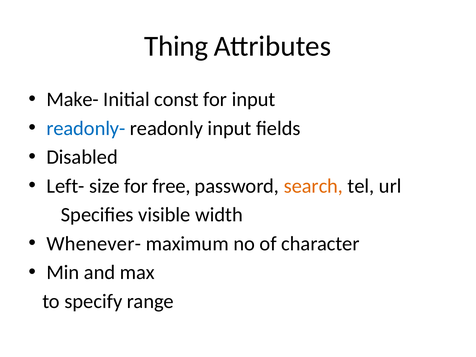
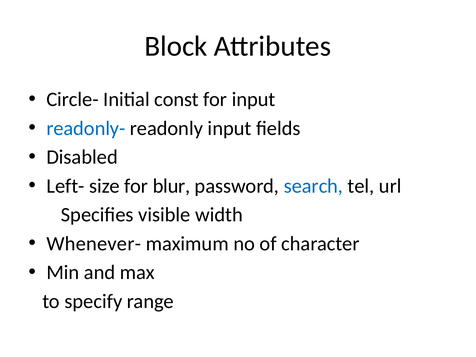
Thing: Thing -> Block (176, 46)
Make-: Make- -> Circle- (73, 99)
free: free -> blur (171, 186)
search colour: orange -> blue (313, 186)
